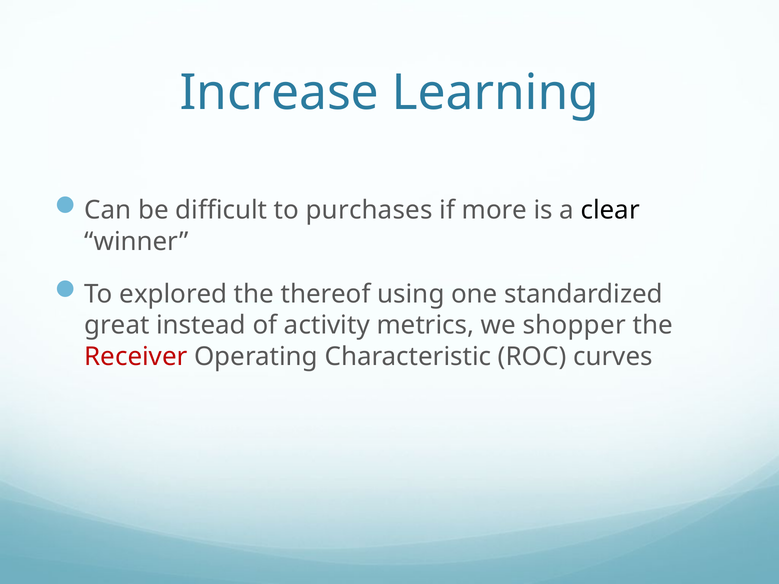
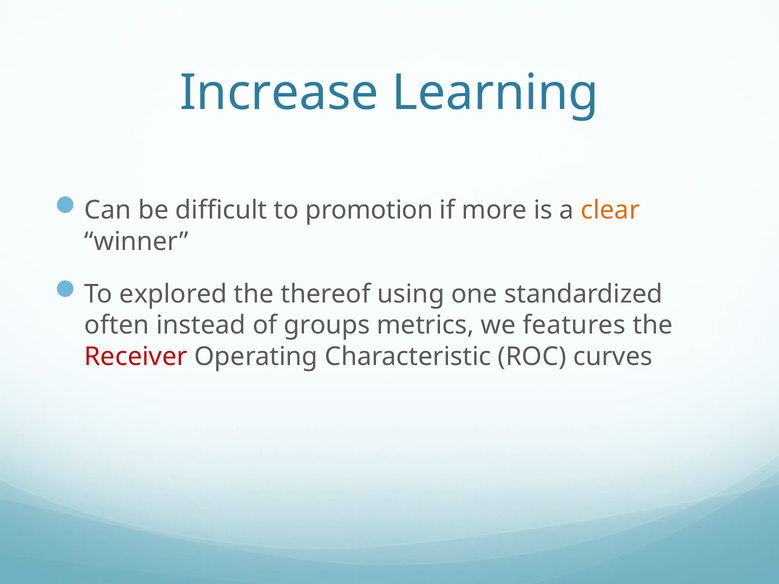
purchases: purchases -> promotion (369, 210)
clear colour: black -> orange (610, 210)
great: great -> often (117, 326)
activity: activity -> groups (327, 326)
shopper: shopper -> features (574, 326)
